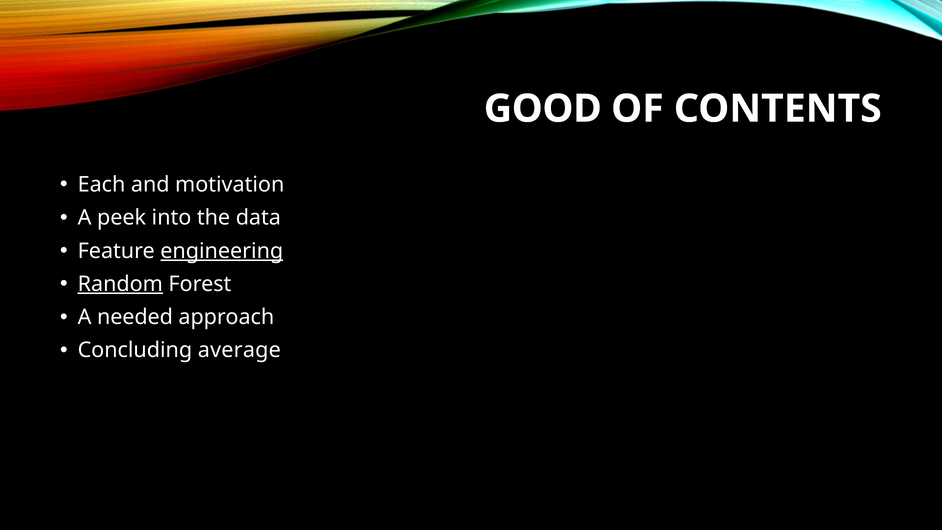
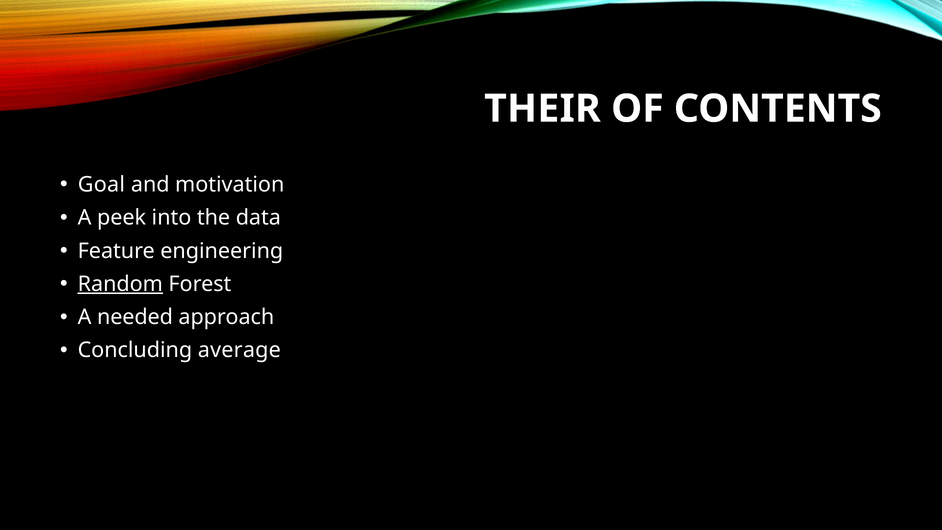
GOOD: GOOD -> THEIR (542, 109)
Each: Each -> Goal (101, 185)
engineering underline: present -> none (222, 251)
